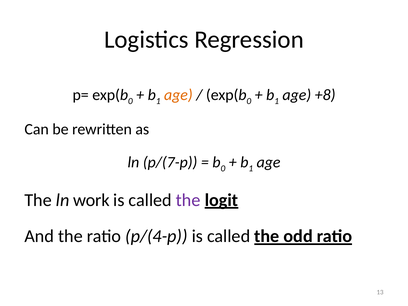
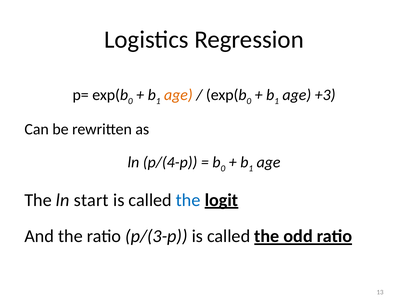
+8: +8 -> +3 (325, 95)
p/(7-p: p/(7-p -> p/(4-p (170, 162)
work: work -> start (91, 200)
the colour: purple -> blue (188, 200)
p/(4-p: p/(4-p -> p/(3-p (156, 236)
